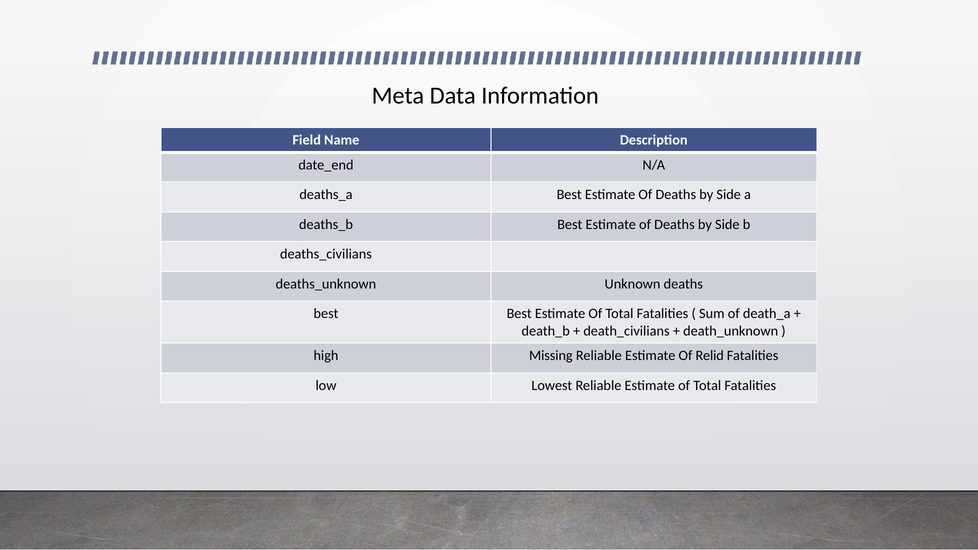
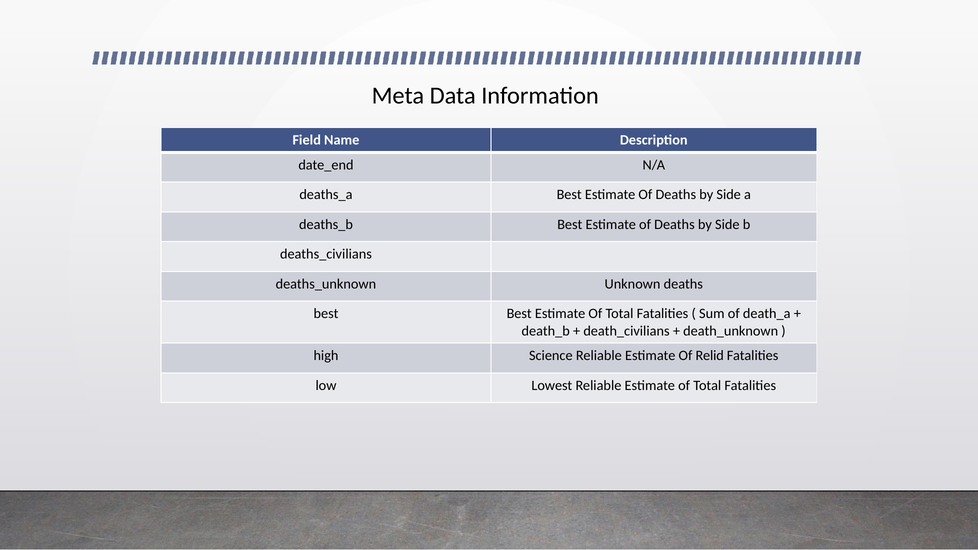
Missing: Missing -> Science (551, 356)
